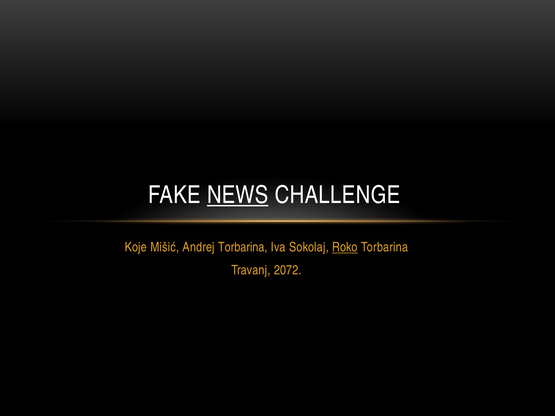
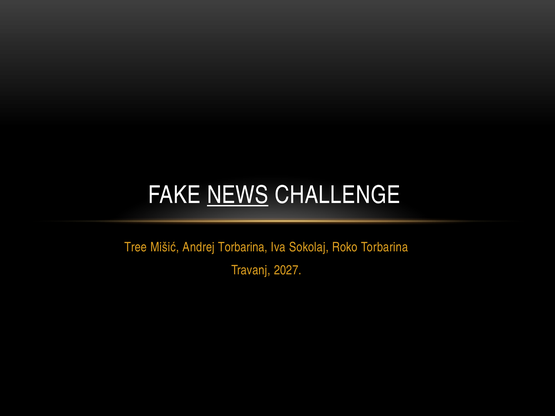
Koje: Koje -> Tree (136, 247)
Roko underline: present -> none (345, 247)
2072: 2072 -> 2027 (288, 270)
